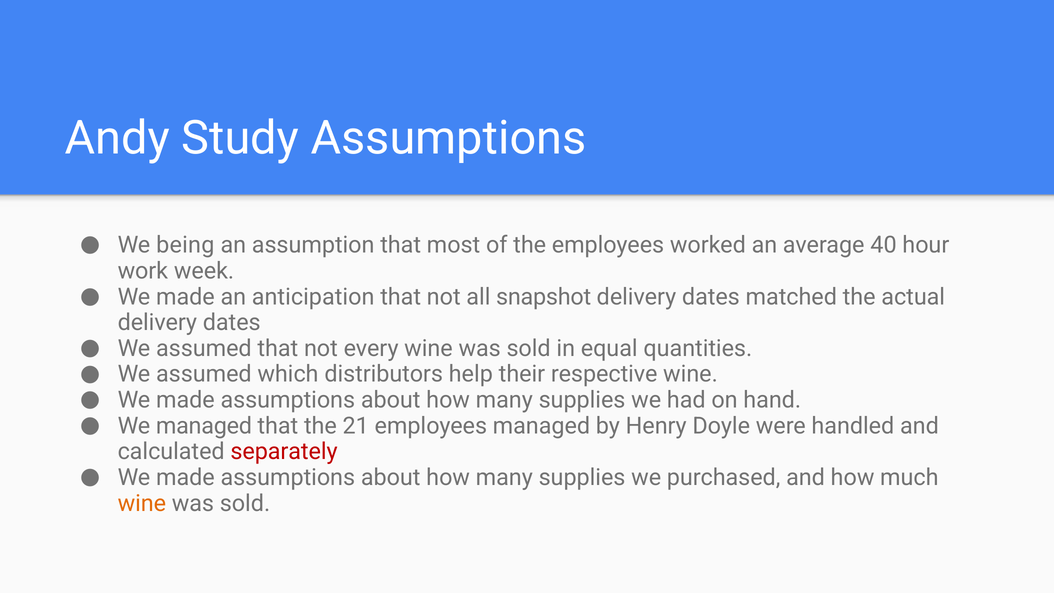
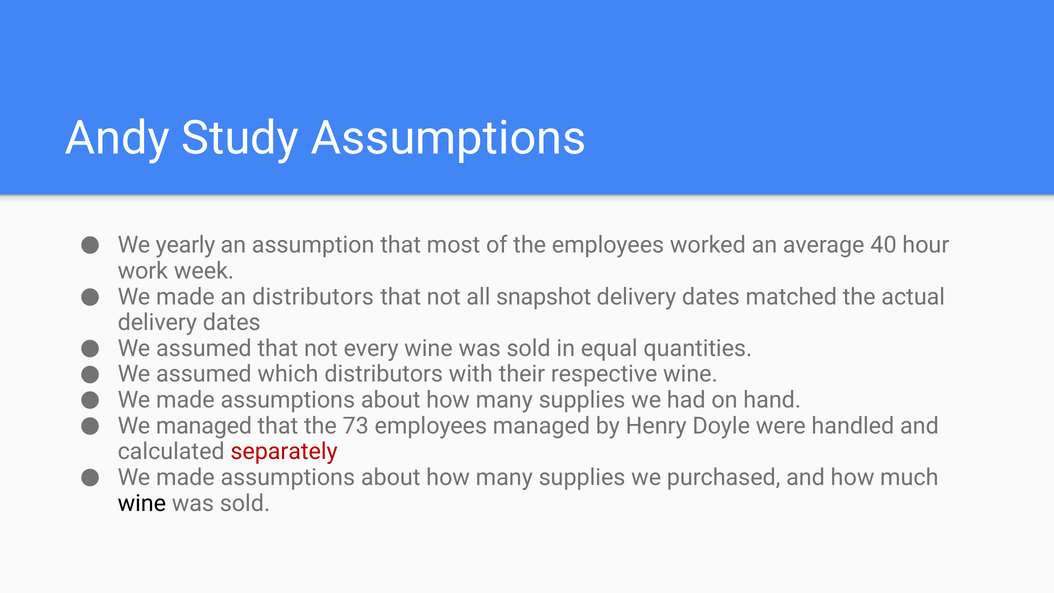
being: being -> yearly (186, 245)
an anticipation: anticipation -> distributors (313, 297)
help: help -> with (471, 374)
21: 21 -> 73 (356, 426)
wine colour: orange -> black (142, 503)
